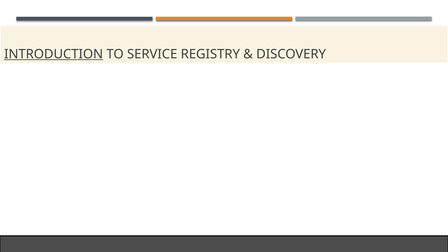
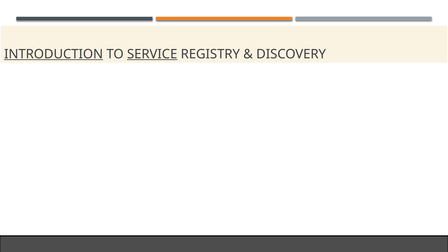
SERVICE underline: none -> present (152, 54)
